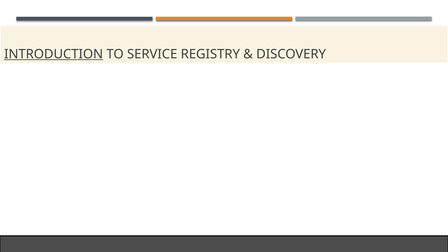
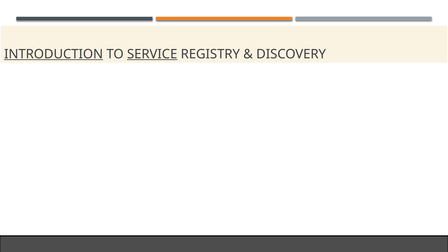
SERVICE underline: none -> present (152, 54)
